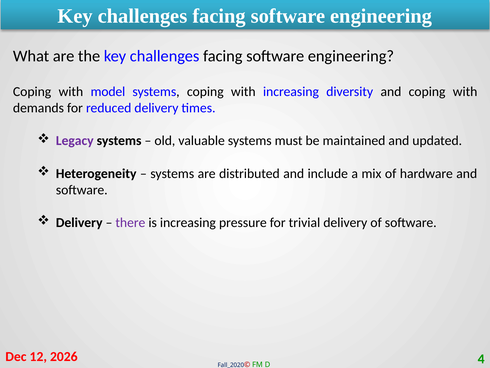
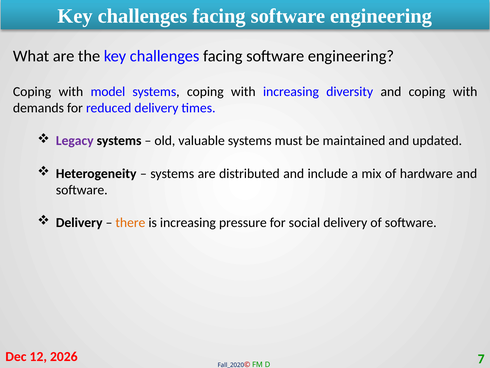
there colour: purple -> orange (130, 222)
trivial: trivial -> social (304, 222)
4: 4 -> 7 (481, 358)
